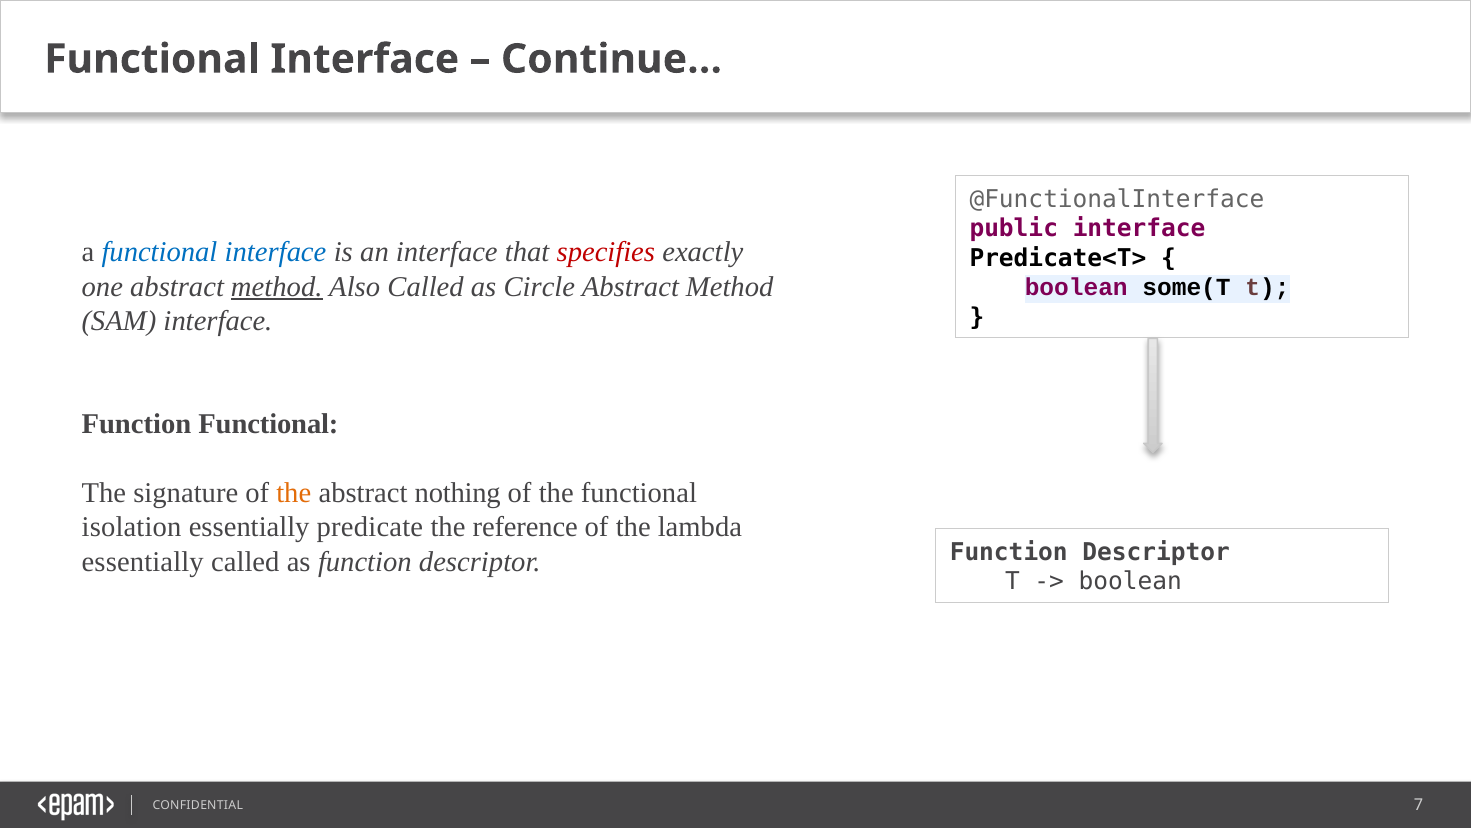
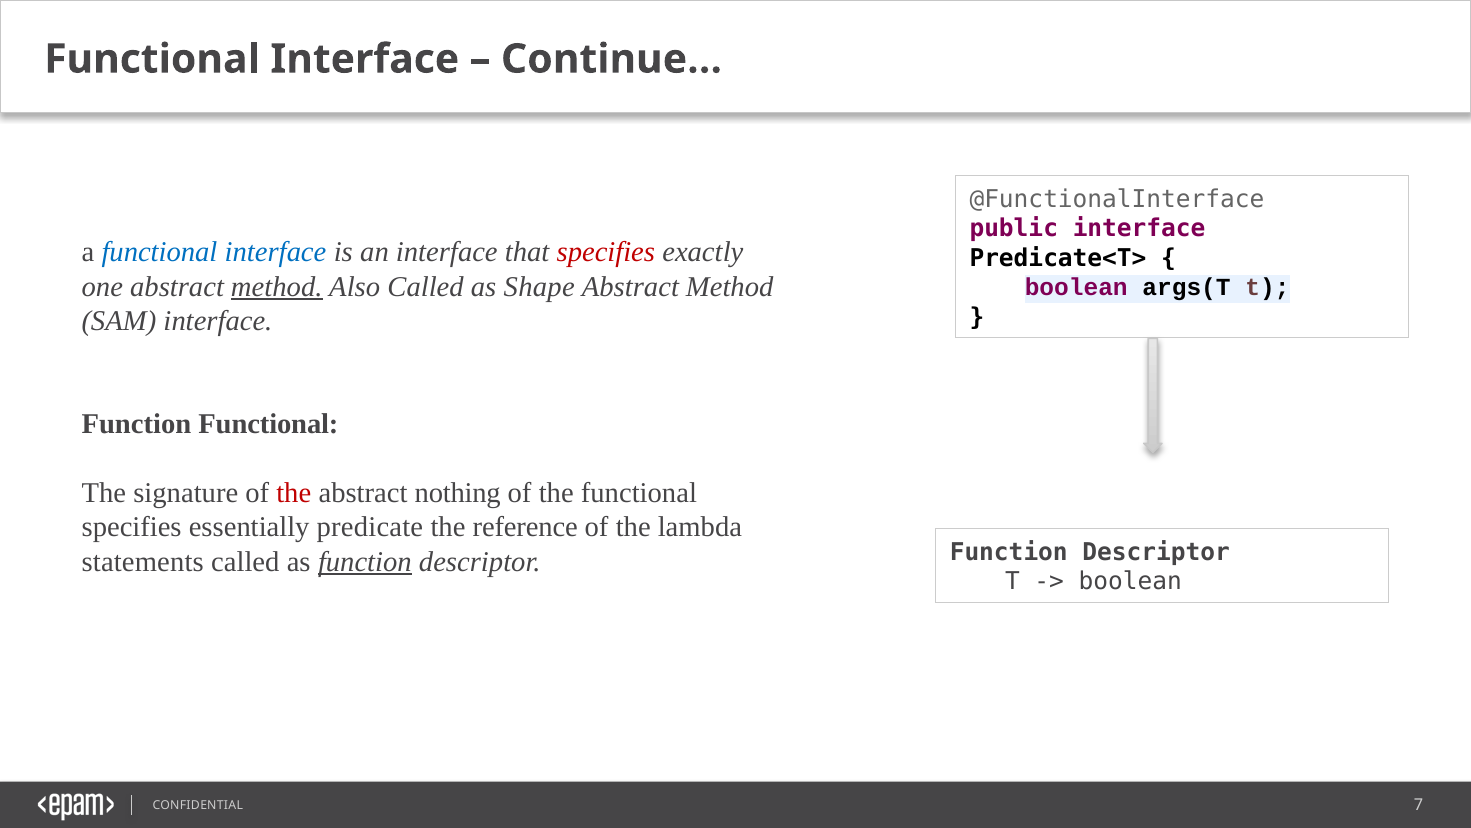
Circle: Circle -> Shape (539, 287)
some(T: some(T -> args(T (1187, 287)
the colour: orange -> red (294, 493)
isolation: isolation -> specifies (132, 527)
essentially: essentially -> statements (143, 561)
function underline: none -> present (365, 561)
